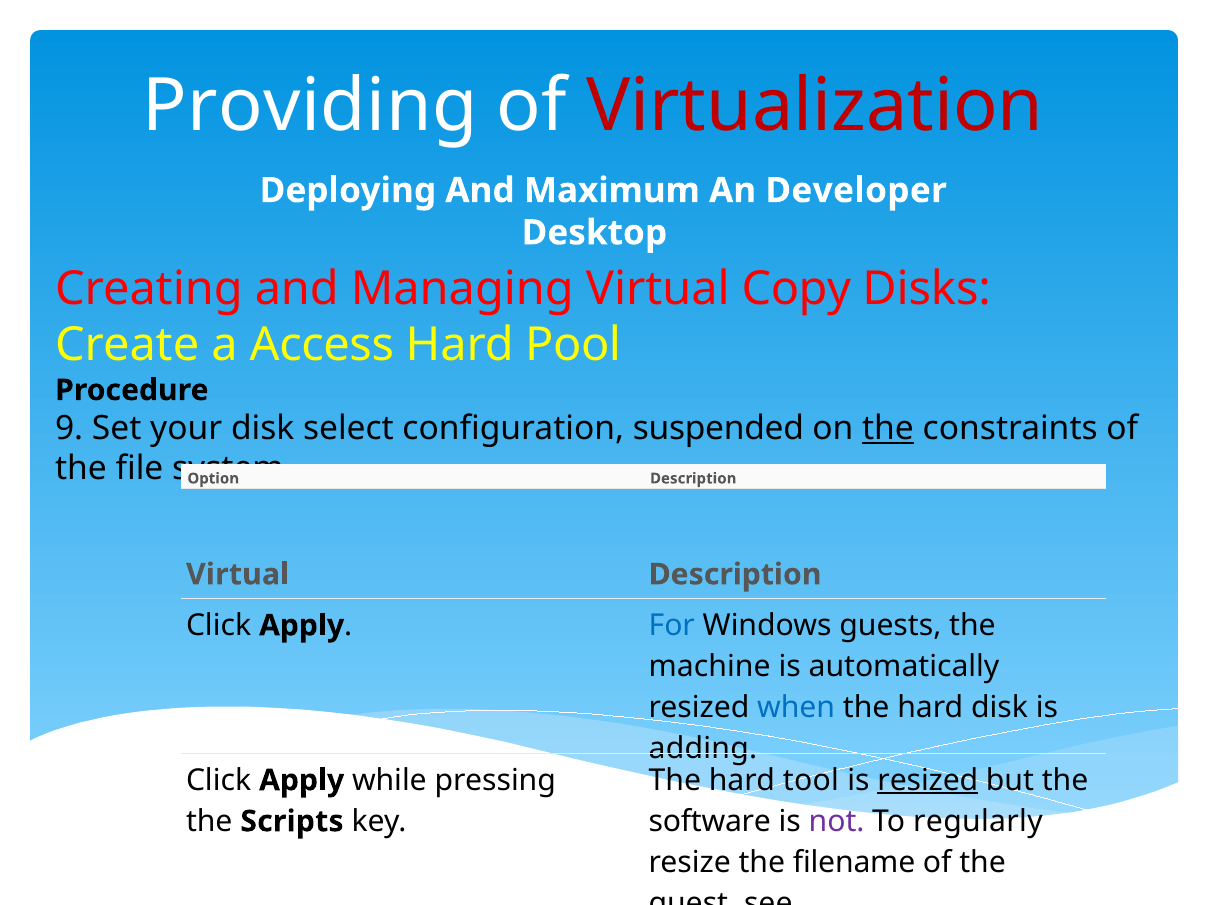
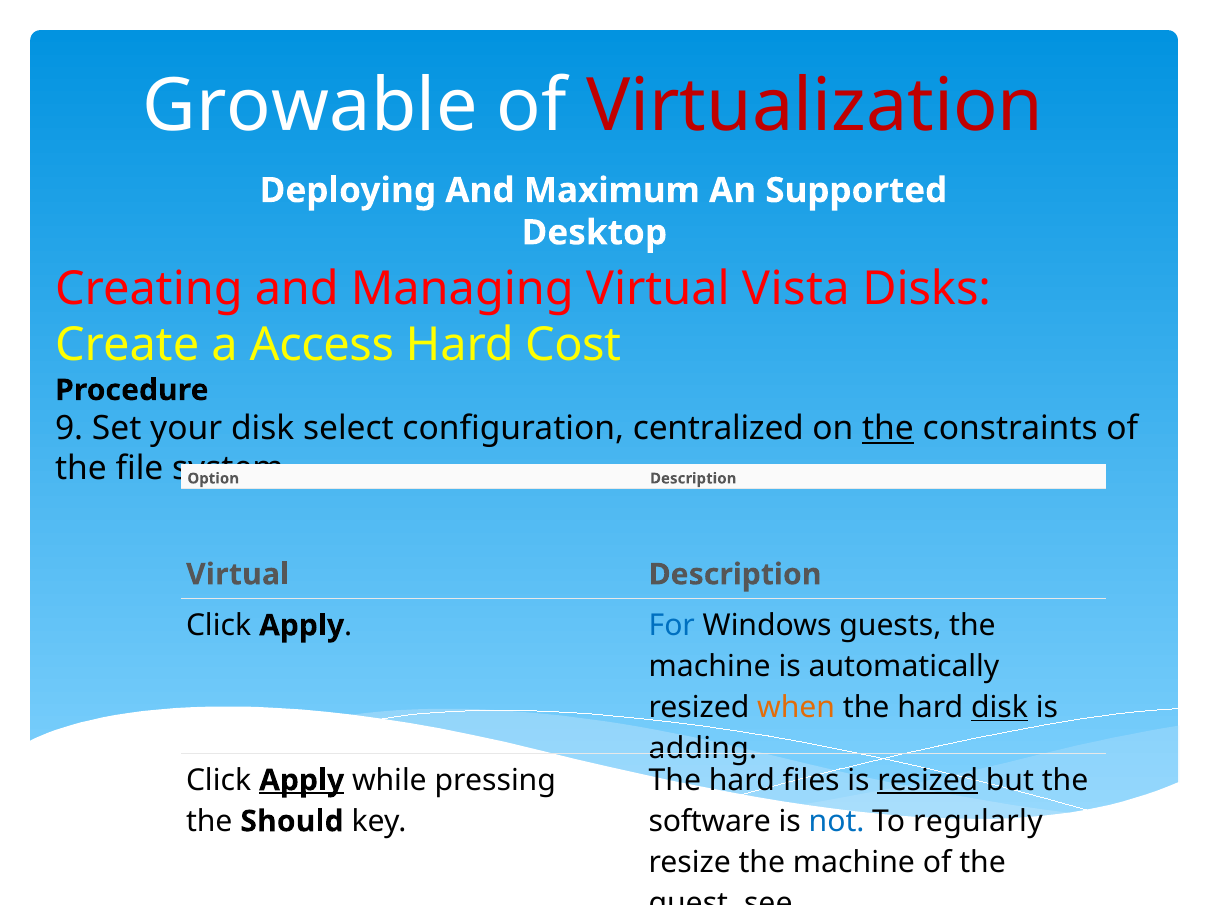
Providing: Providing -> Growable (310, 106)
Developer: Developer -> Supported (856, 191)
Copy: Copy -> Vista (796, 289)
Pool: Pool -> Cost (573, 345)
suspended: suspended -> centralized (718, 429)
when colour: blue -> orange (796, 708)
disk underline: none -> present (1000, 708)
Apply underline: none -> present (302, 781)
hard tool: tool -> files (811, 781)
Scripts: Scripts -> Should (292, 822)
not colour: purple -> blue (837, 822)
resize the filename: filename -> machine (854, 863)
